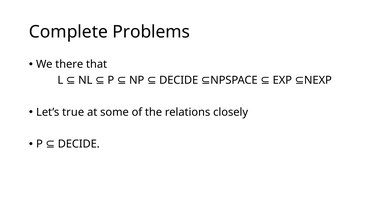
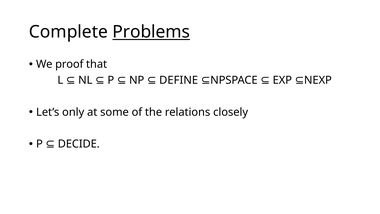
Problems underline: none -> present (151, 32)
there: there -> proof (69, 64)
NP DECIDE: DECIDE -> DEFINE (179, 80)
true: true -> only (73, 112)
